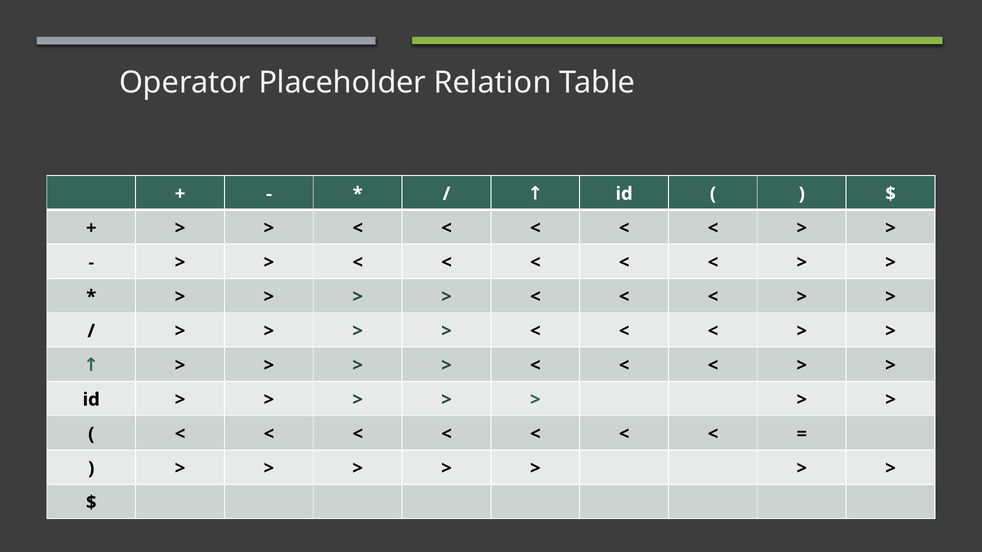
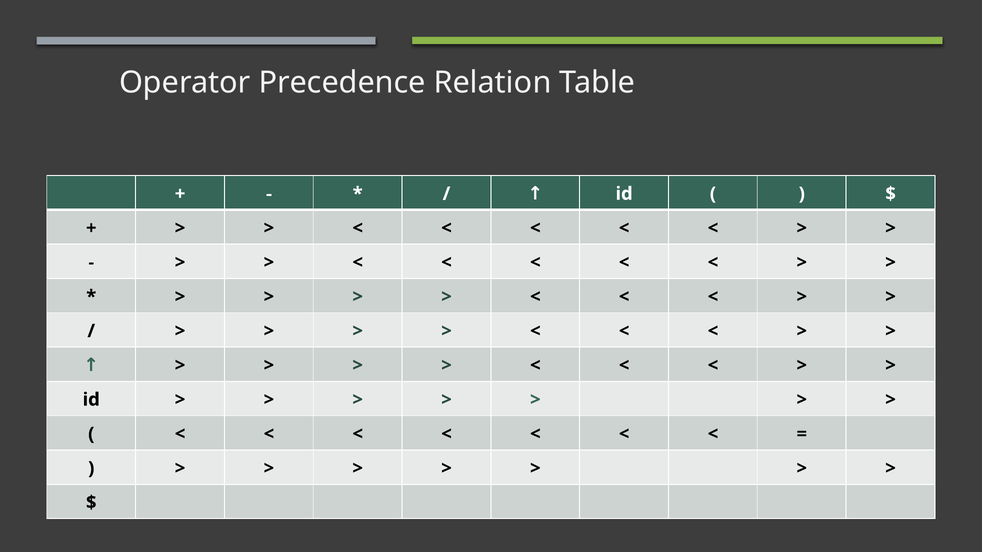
Placeholder: Placeholder -> Precedence (342, 83)
